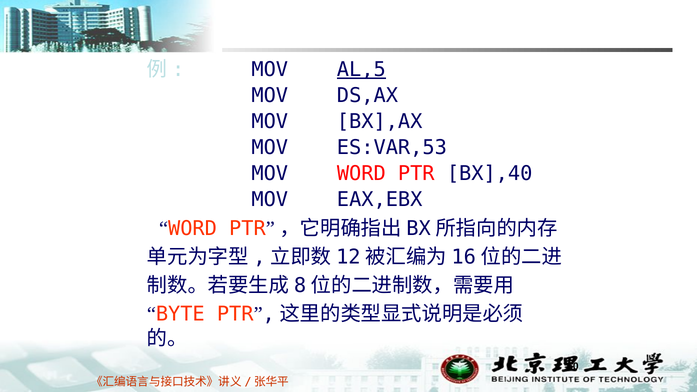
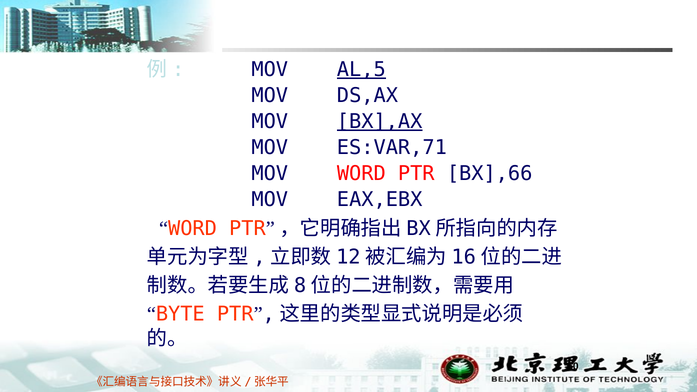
BX],AX underline: none -> present (380, 122)
ES:VAR,53: ES:VAR,53 -> ES:VAR,71 (392, 148)
BX],40: BX],40 -> BX],66 (490, 174)
